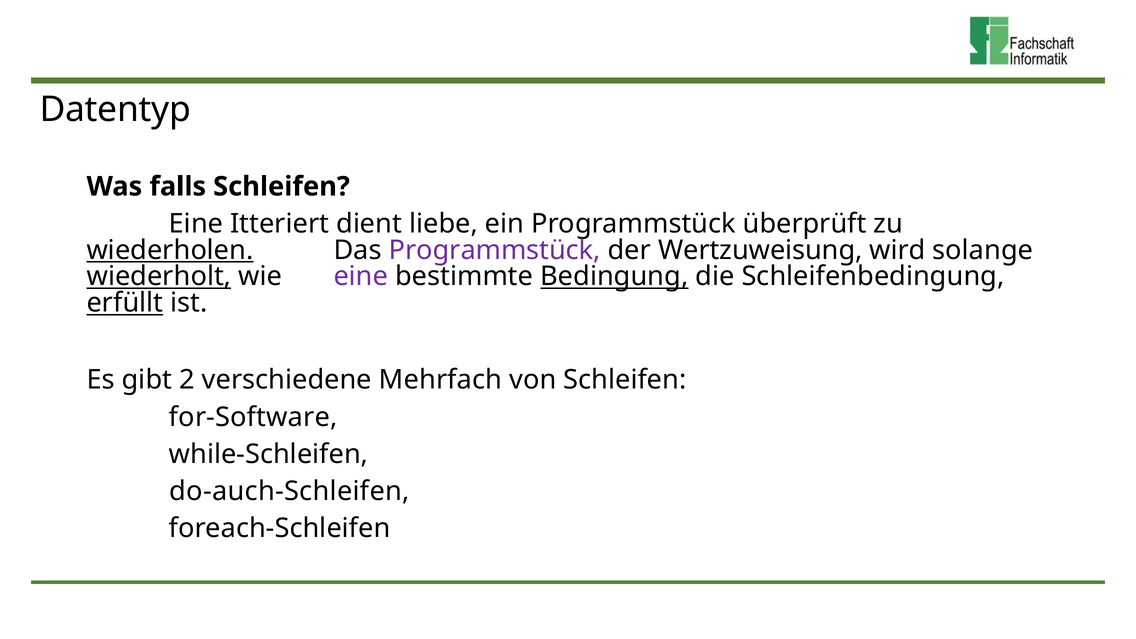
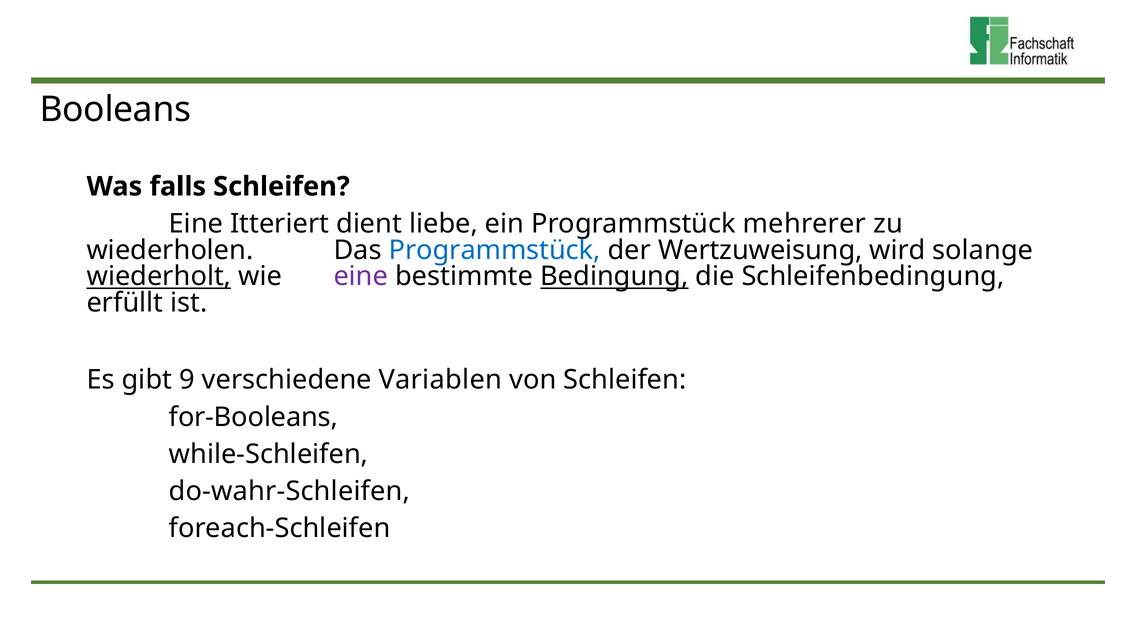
Datentyp: Datentyp -> Booleans (115, 110)
überprüft: überprüft -> mehrerer (804, 224)
wiederholen underline: present -> none (170, 250)
Programmstück colour: purple -> blue (495, 250)
erfüllt underline: present -> none (125, 303)
2: 2 -> 9 (187, 380)
Mehrfach: Mehrfach -> Variablen (440, 380)
for-Software: for-Software -> for-Booleans (253, 417)
do-auch-Schleifen: do-auch-Schleifen -> do-wahr-Schleifen (289, 491)
